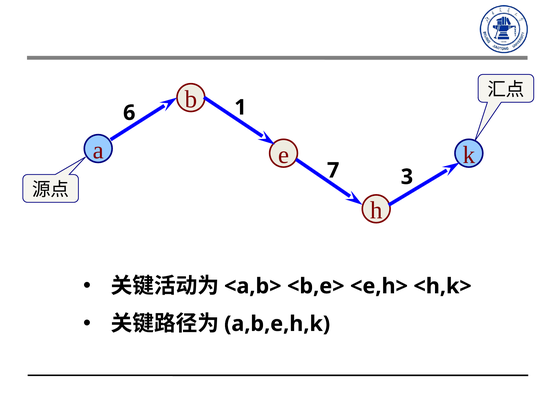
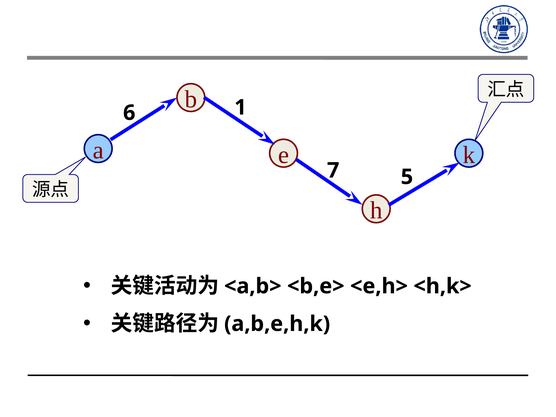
3: 3 -> 5 (407, 177)
